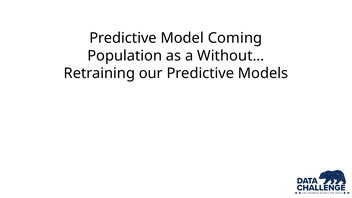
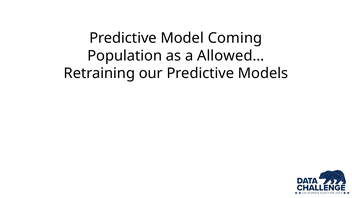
Without…: Without… -> Allowed… (231, 56)
